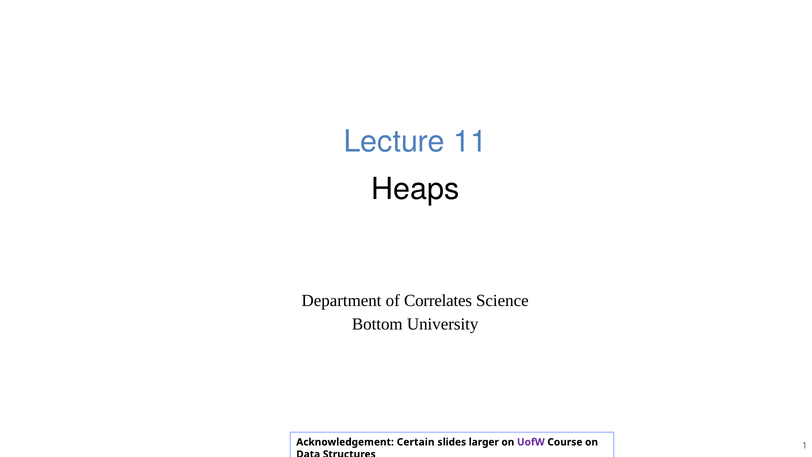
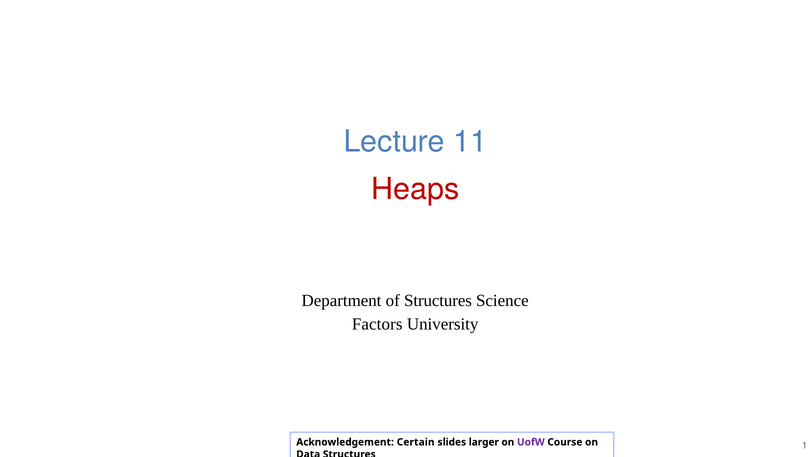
Heaps colour: black -> red (415, 189)
of Correlates: Correlates -> Structures (438, 300)
Bottom: Bottom -> Factors (377, 324)
